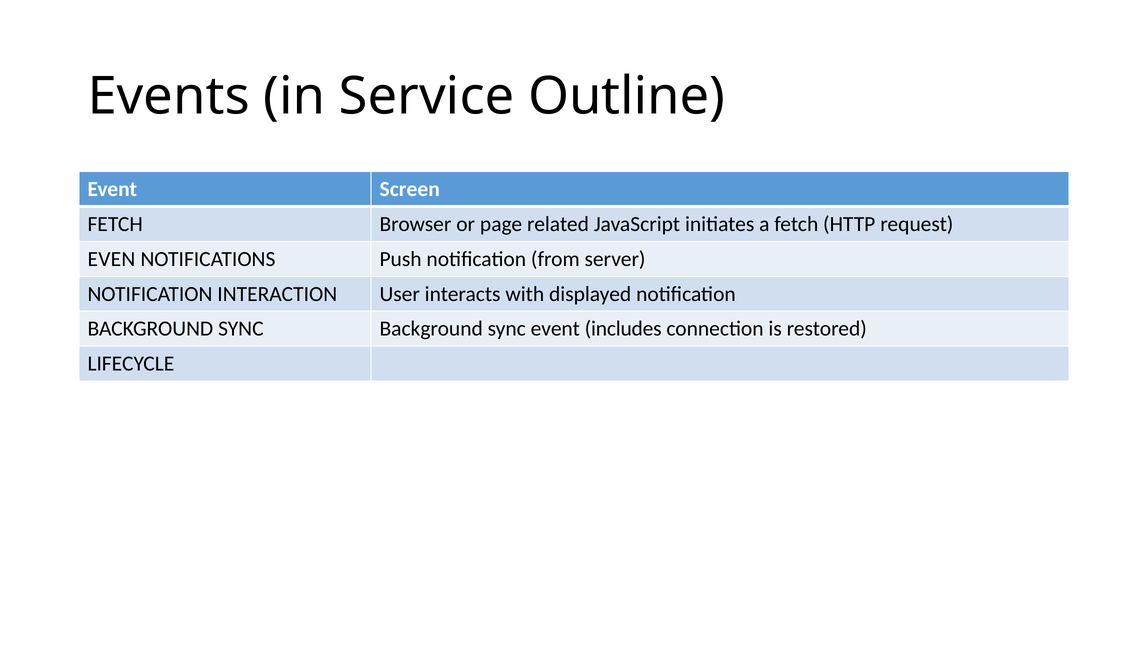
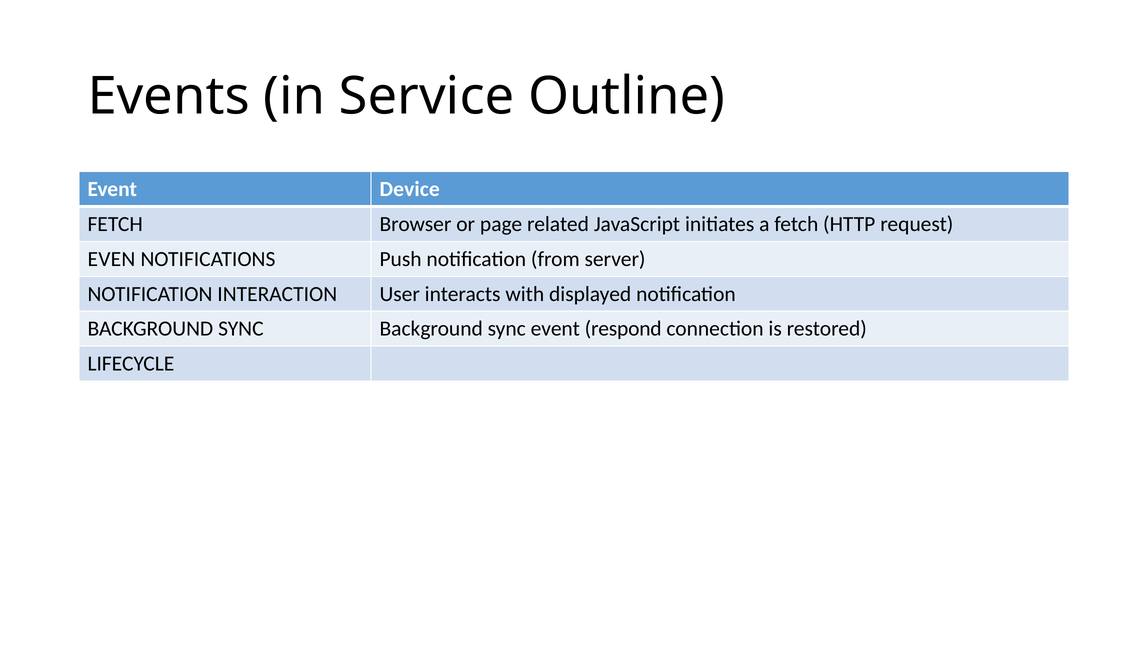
Screen: Screen -> Device (410, 190)
includes: includes -> respond (623, 329)
